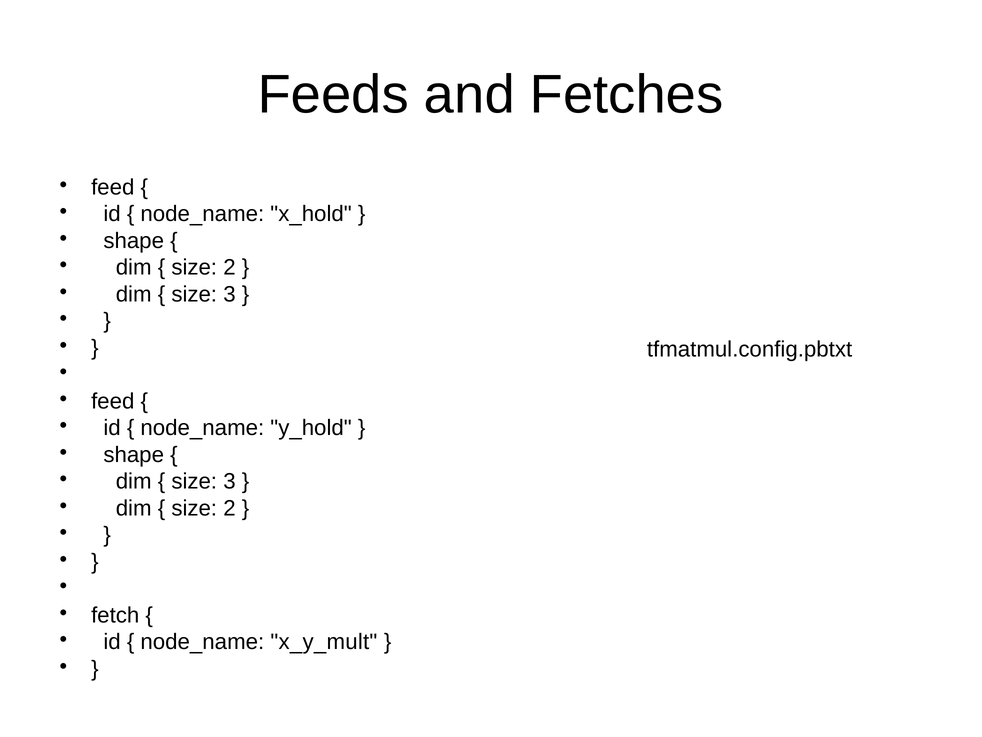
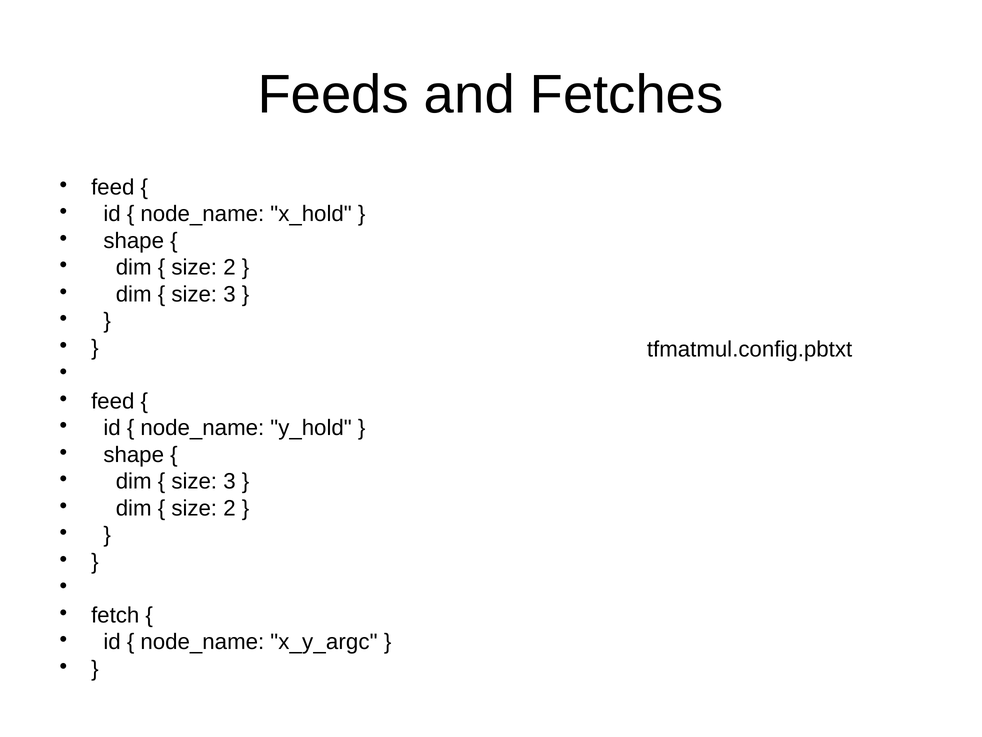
x_y_mult: x_y_mult -> x_y_argc (324, 641)
